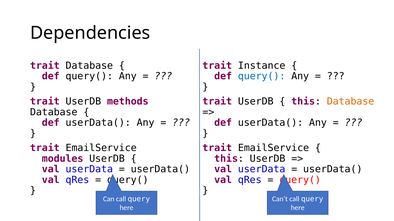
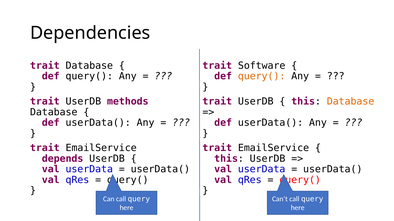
Instance: Instance -> Software (262, 66)
query( colour: blue -> orange (262, 76)
modules: modules -> depends (63, 159)
